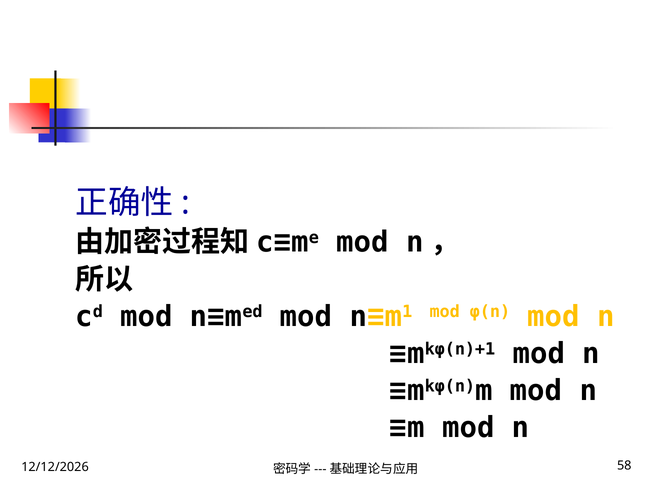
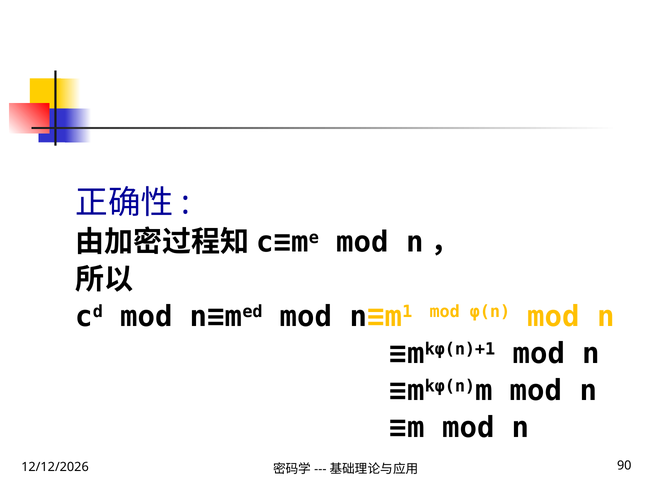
58: 58 -> 90 (624, 466)
